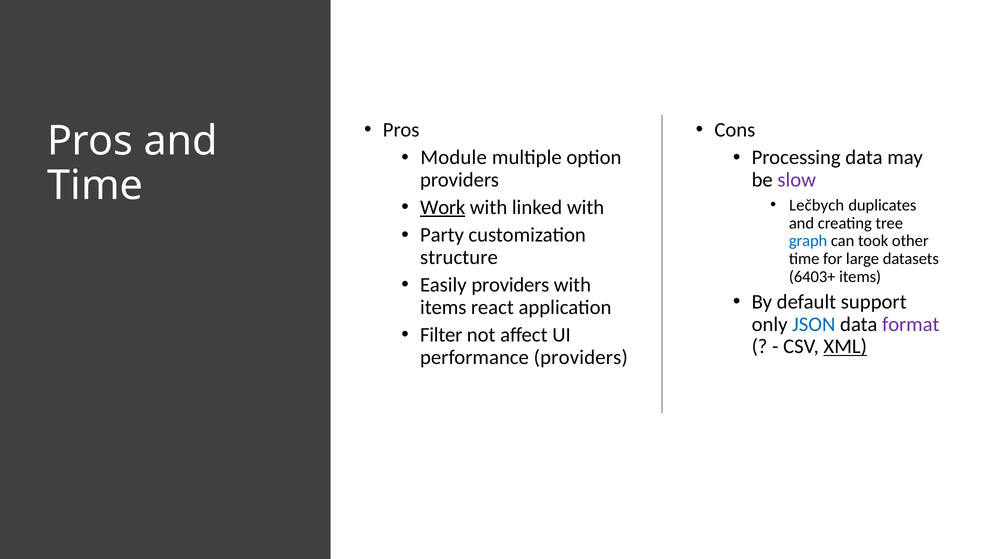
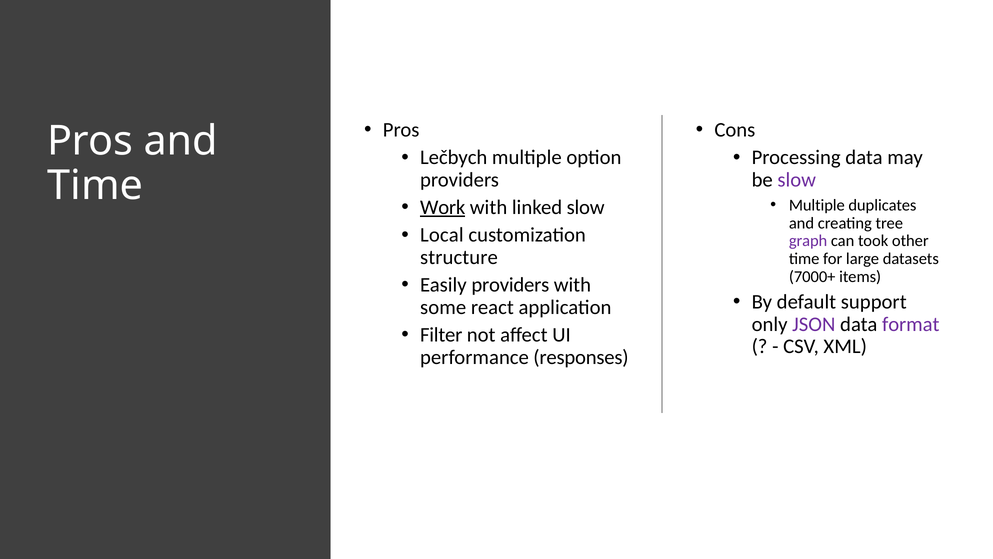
Module: Module -> Lečbych (454, 157)
Lečbych: Lečbych -> Multiple (817, 205)
linked with: with -> slow (586, 207)
Party: Party -> Local (442, 235)
graph colour: blue -> purple (808, 241)
6403+: 6403+ -> 7000+ (812, 276)
items: items -> some (443, 307)
JSON colour: blue -> purple (814, 324)
XML underline: present -> none (845, 346)
performance providers: providers -> responses (581, 357)
